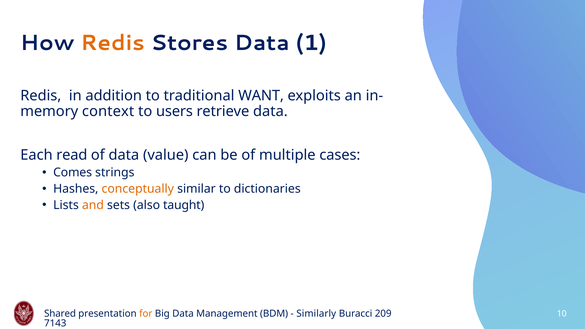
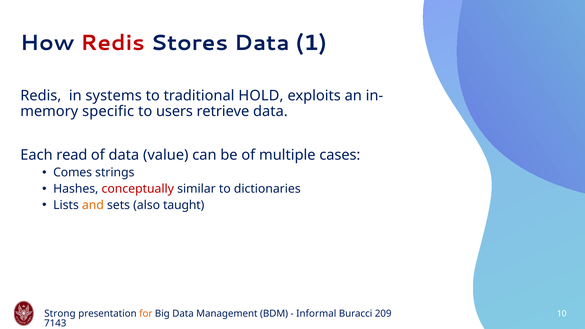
Redis colour: orange -> red (113, 43)
addition: addition -> systems (114, 96)
WANT: WANT -> HOLD (261, 96)
context: context -> specific (108, 111)
conceptually colour: orange -> red (138, 189)
Shared: Shared -> Strong (60, 314)
Similarly: Similarly -> Informal (316, 314)
